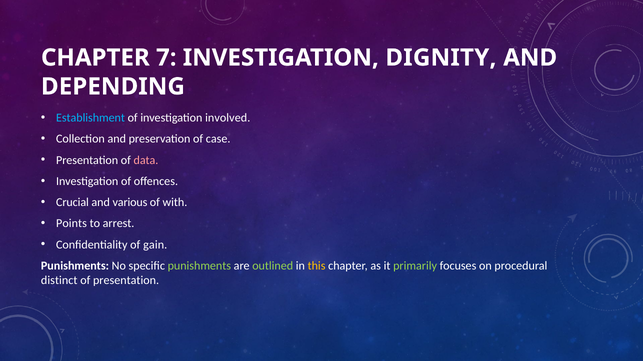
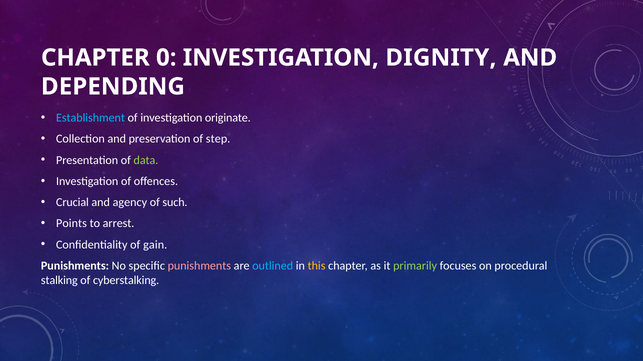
7: 7 -> 0 (166, 58)
involved: involved -> originate (228, 118)
case: case -> step (218, 139)
data colour: pink -> light green (146, 160)
various: various -> agency (130, 203)
with: with -> such (175, 203)
punishments colour: light green -> pink (199, 266)
outlined colour: light green -> light blue (273, 266)
distinct: distinct -> stalking (59, 281)
of presentation: presentation -> cyberstalking (126, 281)
